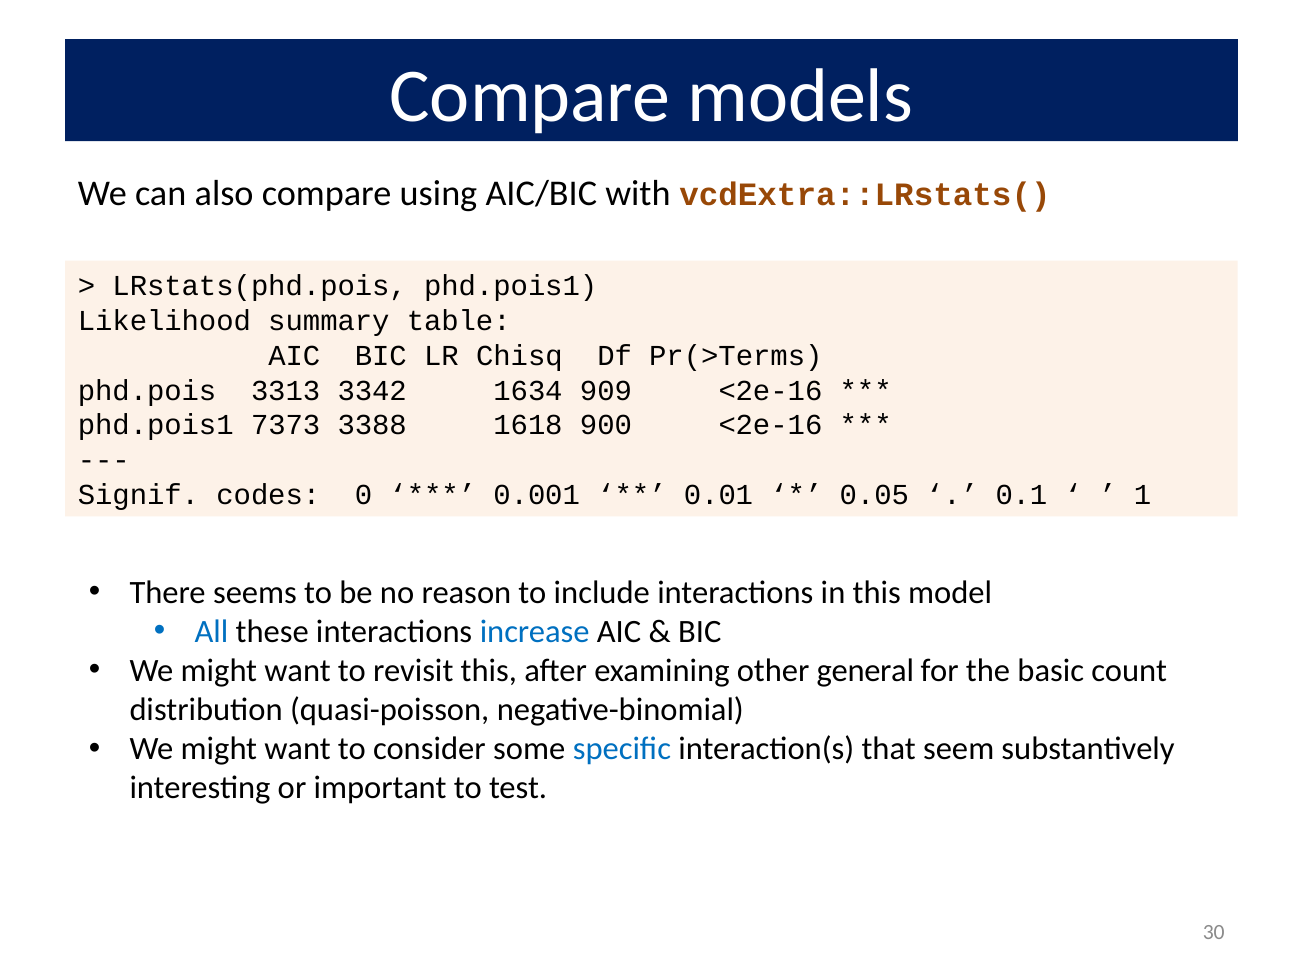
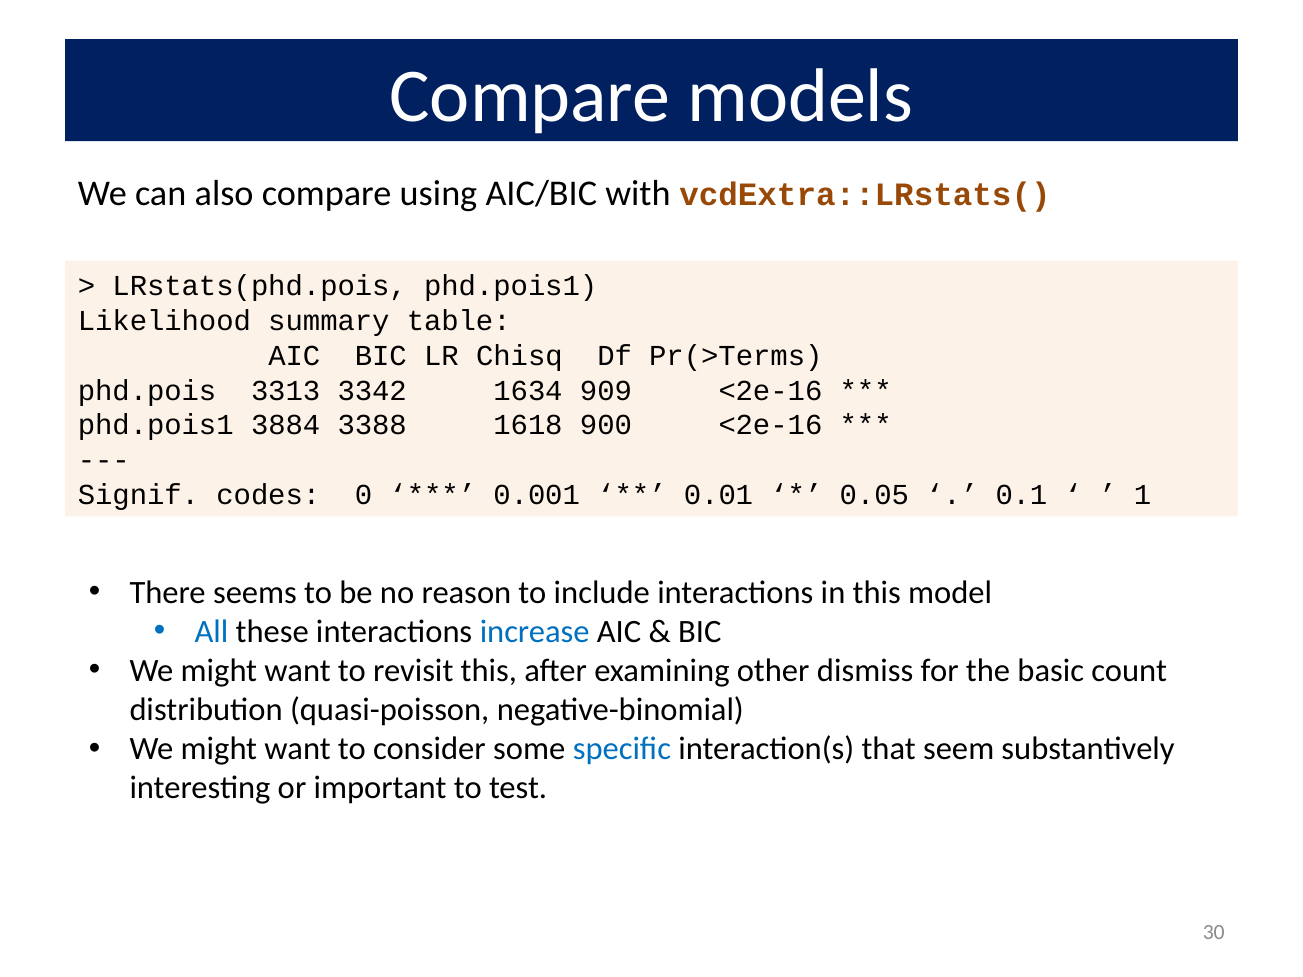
7373: 7373 -> 3884 (286, 425)
general: general -> dismiss (865, 671)
